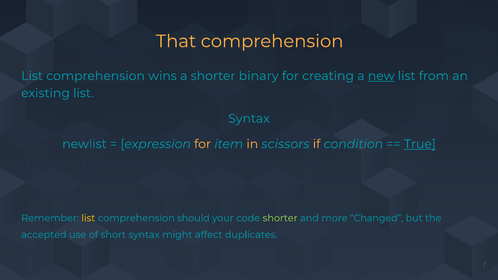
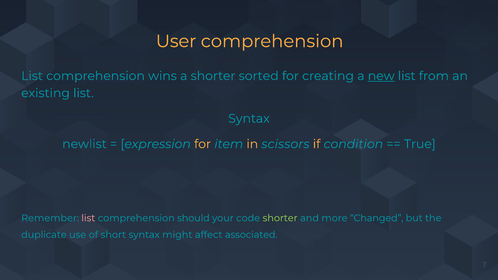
That: That -> User (176, 41)
binary: binary -> sorted (259, 76)
True underline: present -> none (420, 144)
list colour: yellow -> pink (88, 218)
accepted: accepted -> duplicate (44, 235)
duplicates: duplicates -> associated (251, 235)
